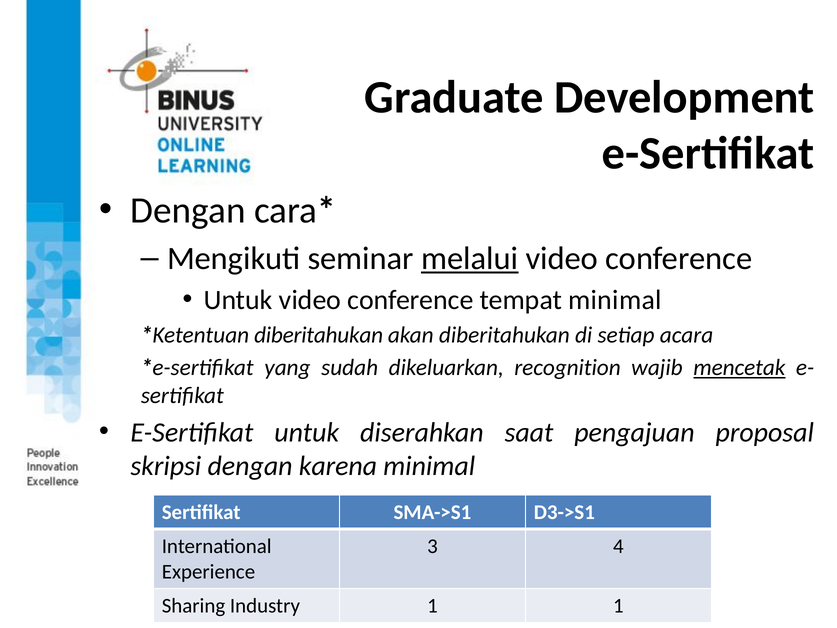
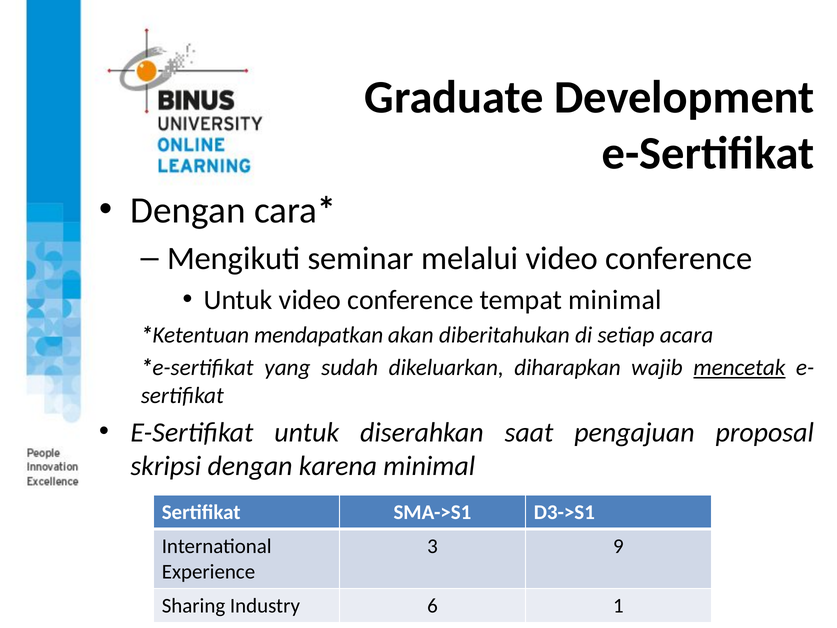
melalui underline: present -> none (470, 259)
diberitahukan: diberitahukan -> mendapatkan (319, 335)
recognition: recognition -> diharapkan (568, 368)
4: 4 -> 9 (618, 546)
Industry 1: 1 -> 6 (432, 605)
